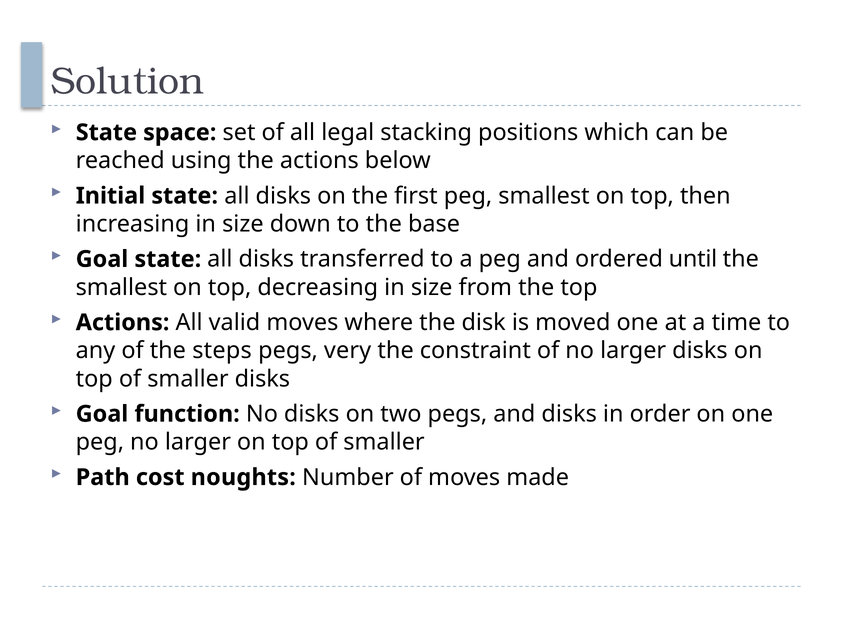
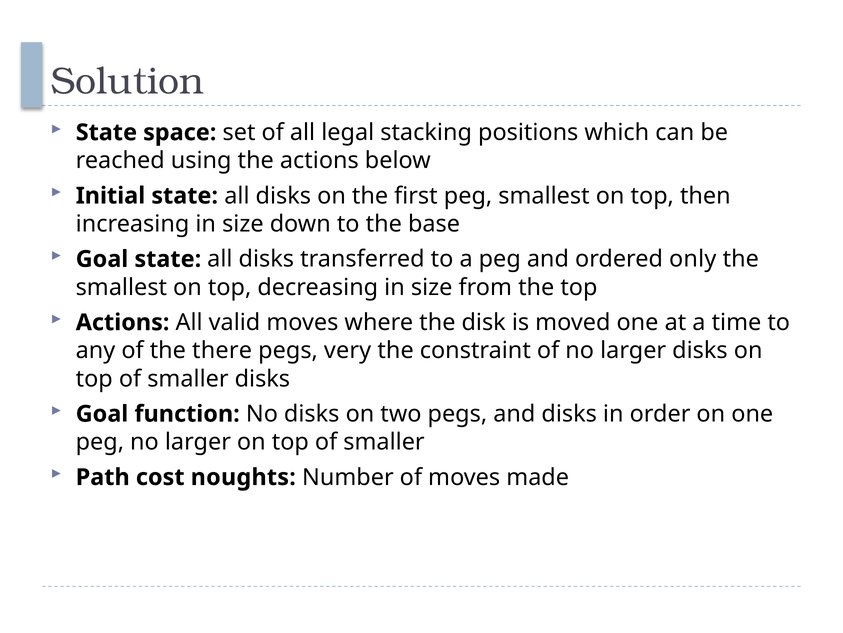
until: until -> only (693, 259)
steps: steps -> there (222, 350)
